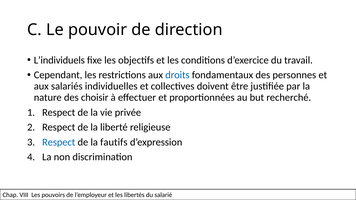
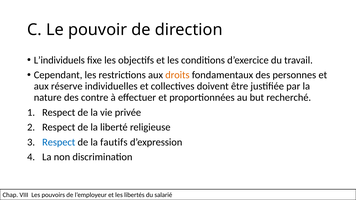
droits colour: blue -> orange (177, 75)
salariés: salariés -> réserve (67, 86)
choisir: choisir -> contre (95, 98)
